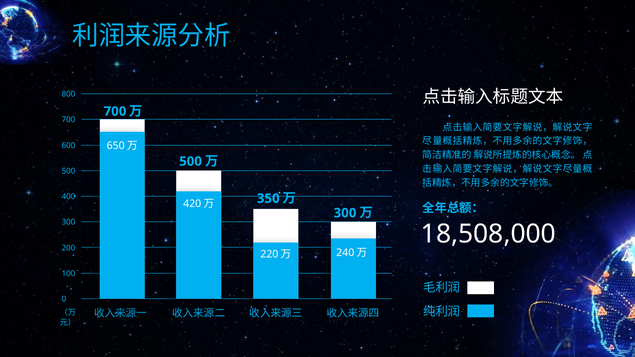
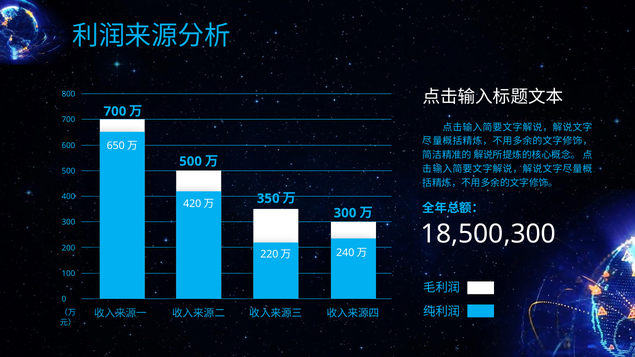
18,508,000: 18,508,000 -> 18,500,300 (488, 234)
